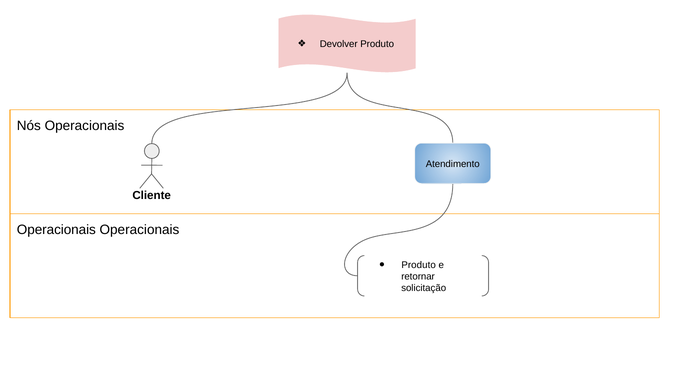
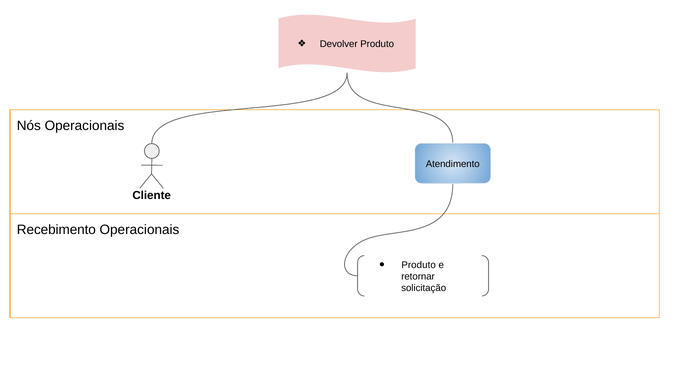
Operacionais: Operacionais -> Recebimento (56, 230)
